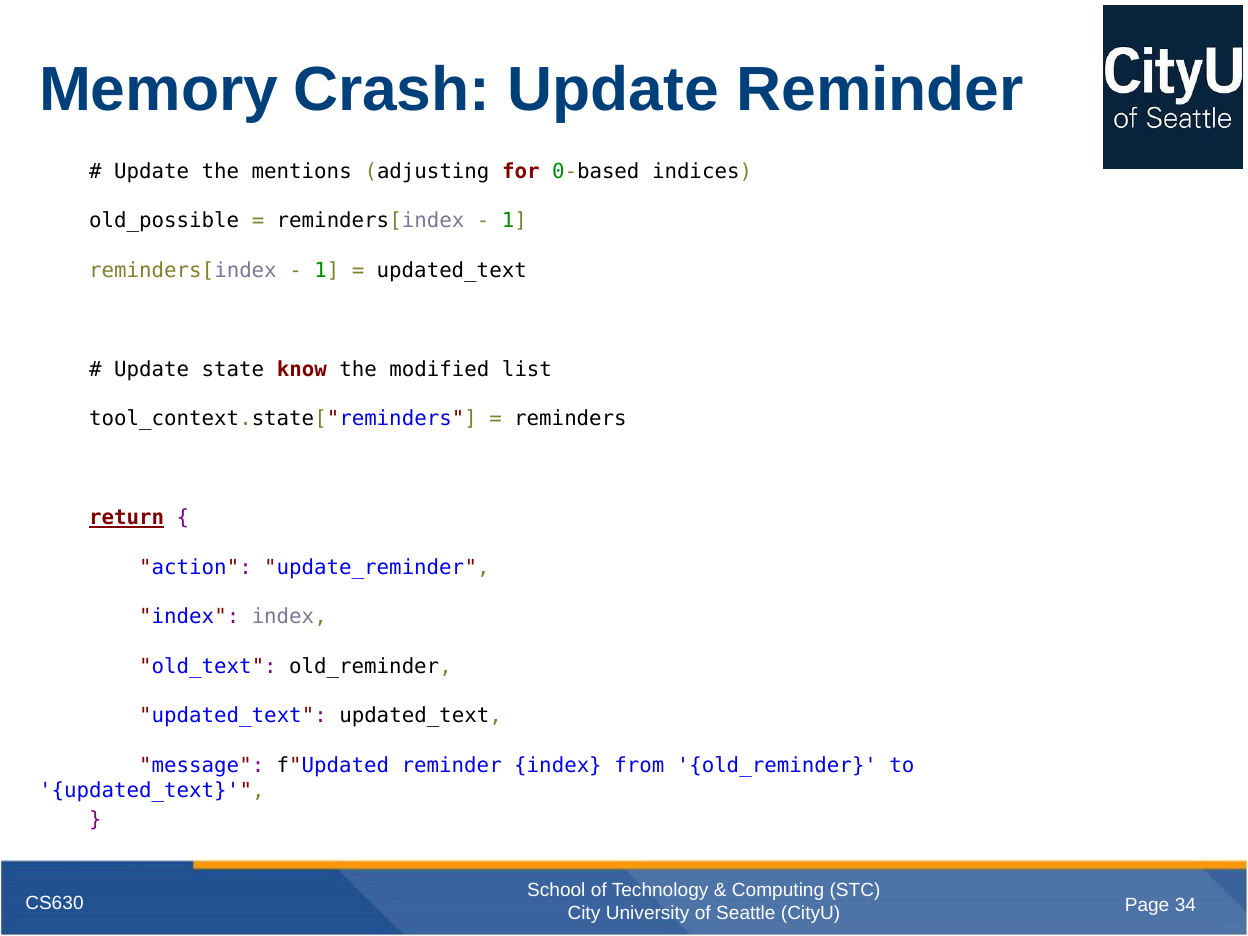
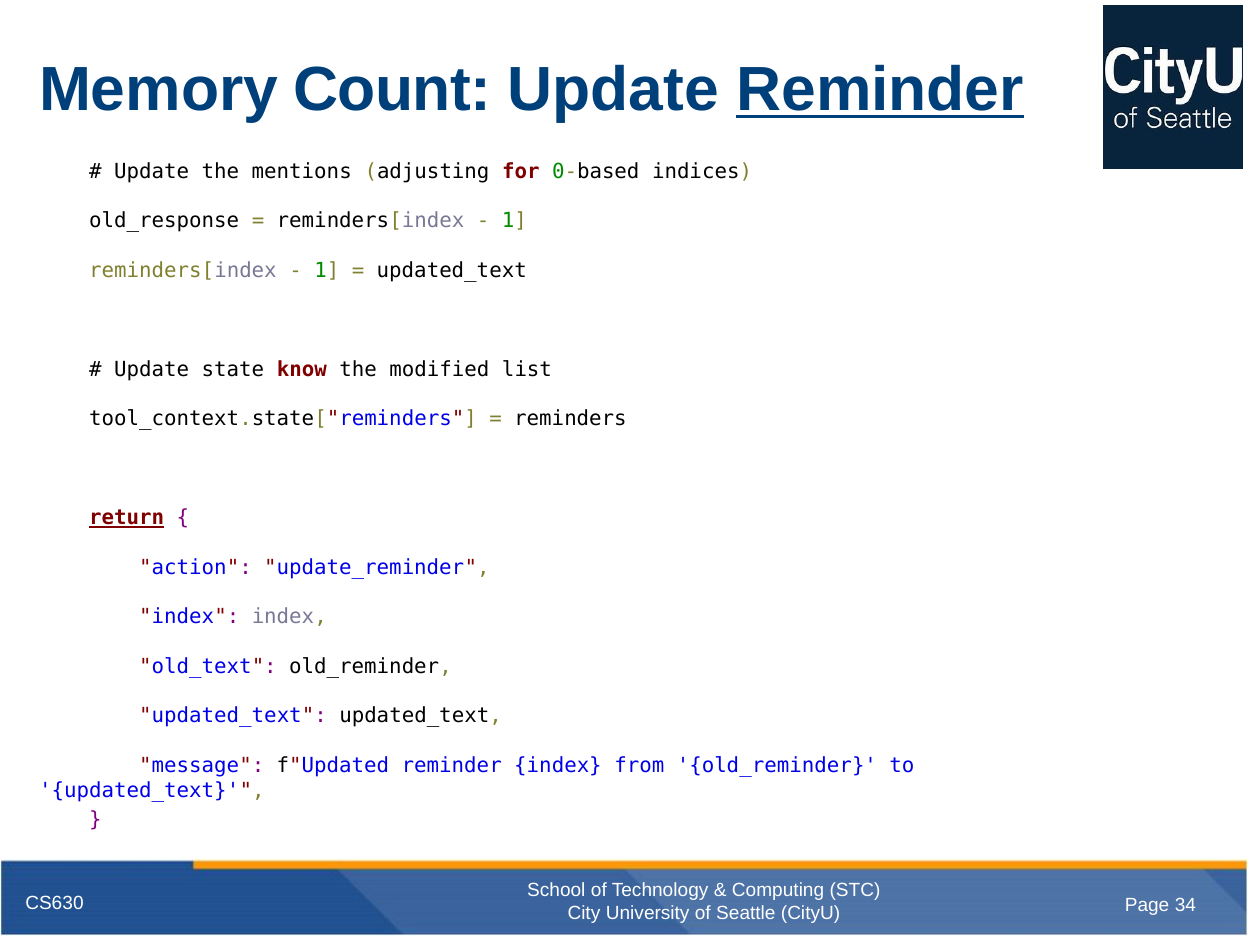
Crash: Crash -> Count (392, 90)
Reminder underline: none -> present (880, 90)
old_possible: old_possible -> old_response (164, 221)
